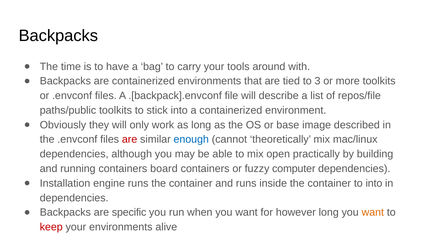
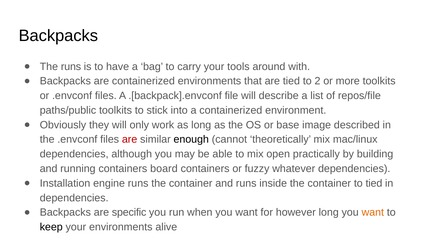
The time: time -> runs (71, 67)
3: 3 -> 2 (318, 81)
enough colour: blue -> black (191, 139)
computer: computer -> whatever (294, 169)
to into: into -> tied (374, 183)
keep colour: red -> black (51, 227)
